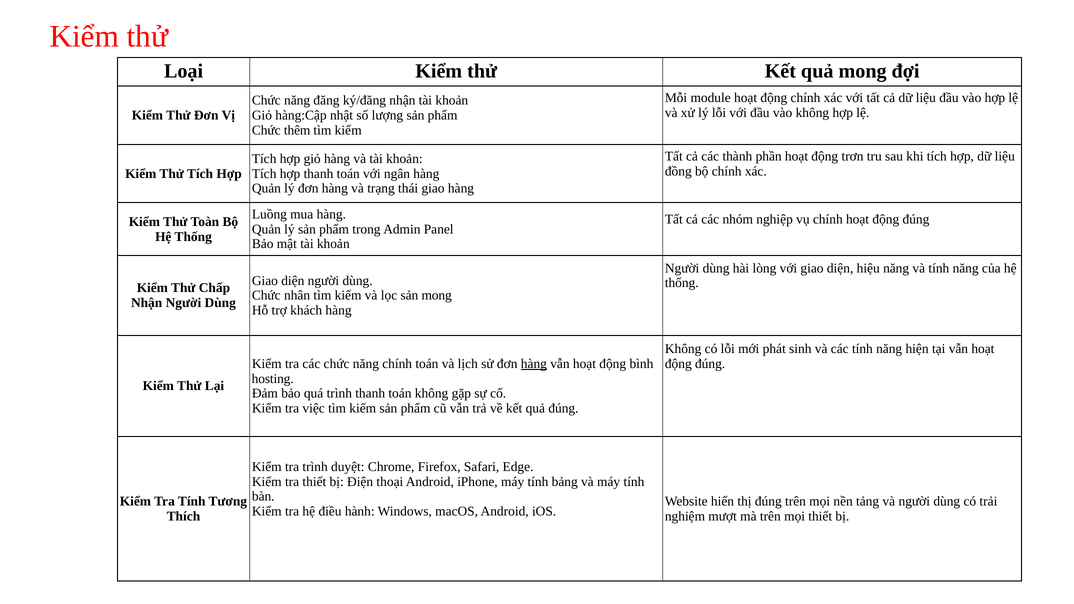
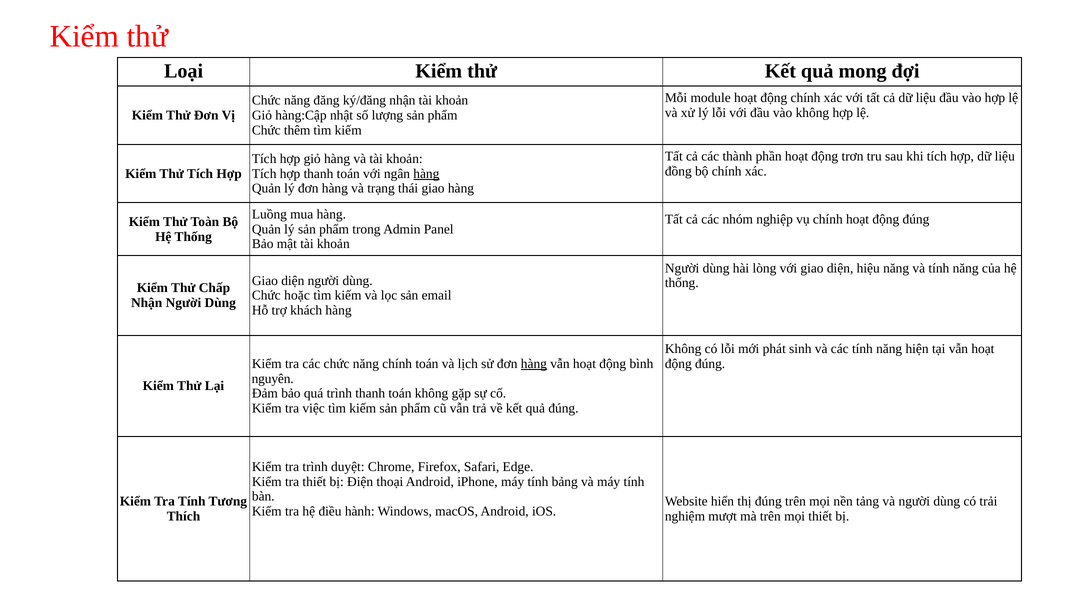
hàng underline: none -> present (426, 174)
nhân: nhân -> hoặc (297, 296)
sản mong: mong -> email (437, 296)
hosting: hosting -> nguyên (273, 379)
